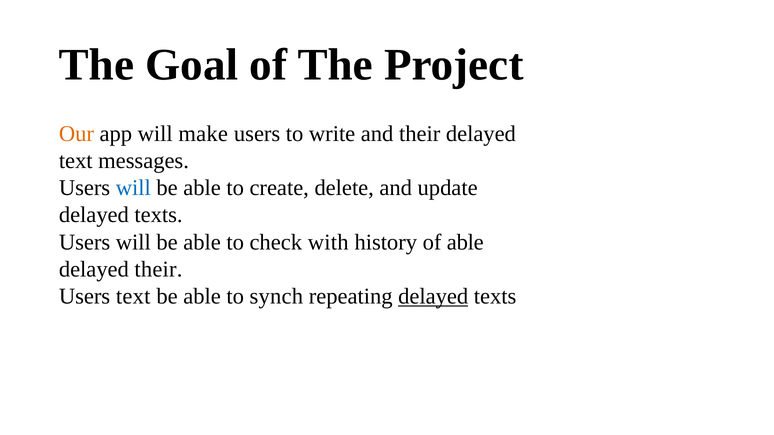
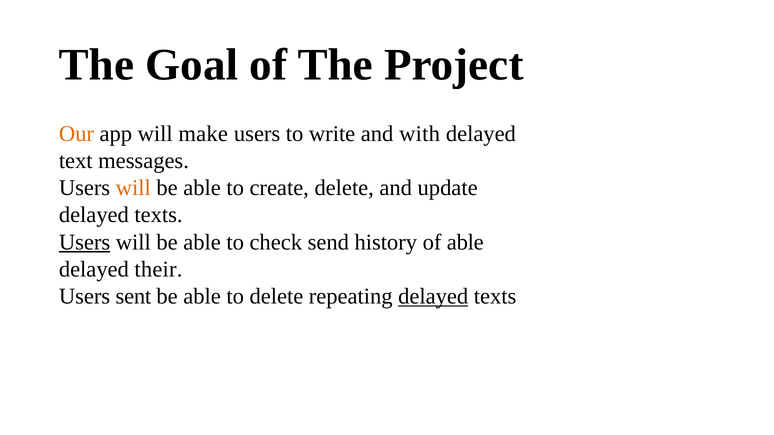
and their: their -> with (420, 134)
will colour: blue -> orange (133, 188)
Users underline: none -> present (85, 242)
with: with -> send (328, 242)
Users text: text -> sent (133, 296)
to synch: synch -> delete (276, 296)
